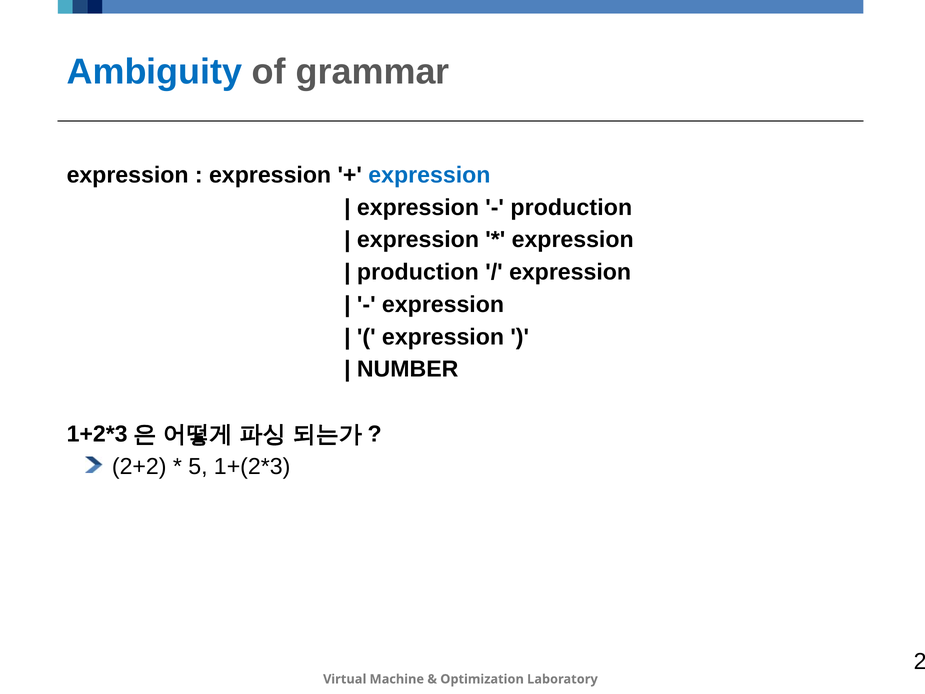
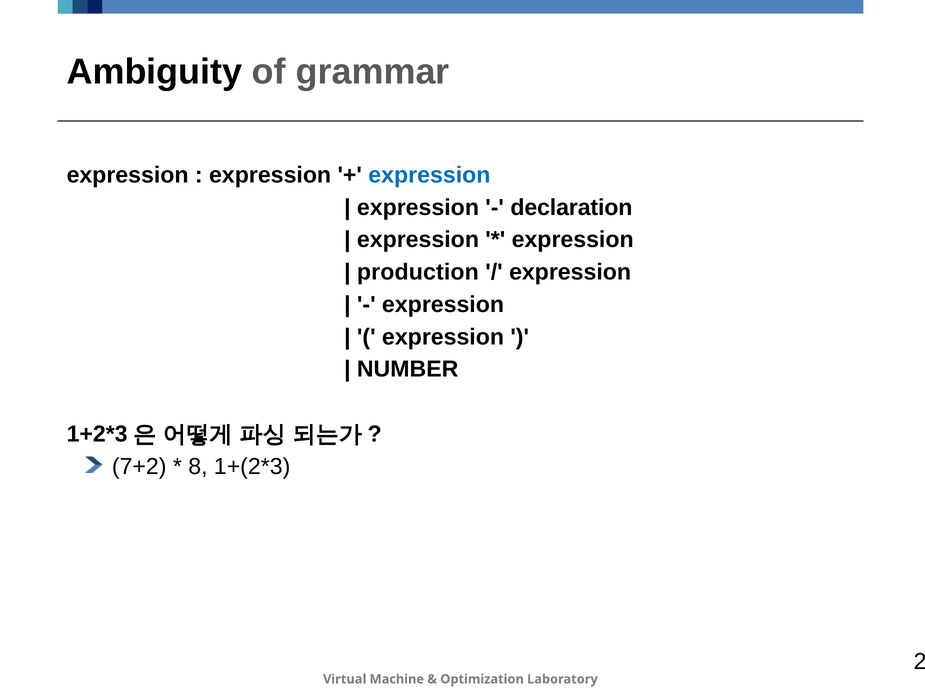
Ambiguity colour: blue -> black (154, 72)
production: production -> declaration (571, 207)
2+2: 2+2 -> 7+2 (139, 466)
5: 5 -> 8 (198, 466)
